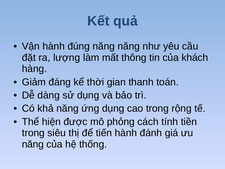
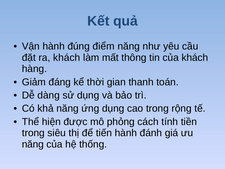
đúng năng: năng -> điểm (104, 46)
ra lượng: lượng -> khách (67, 57)
